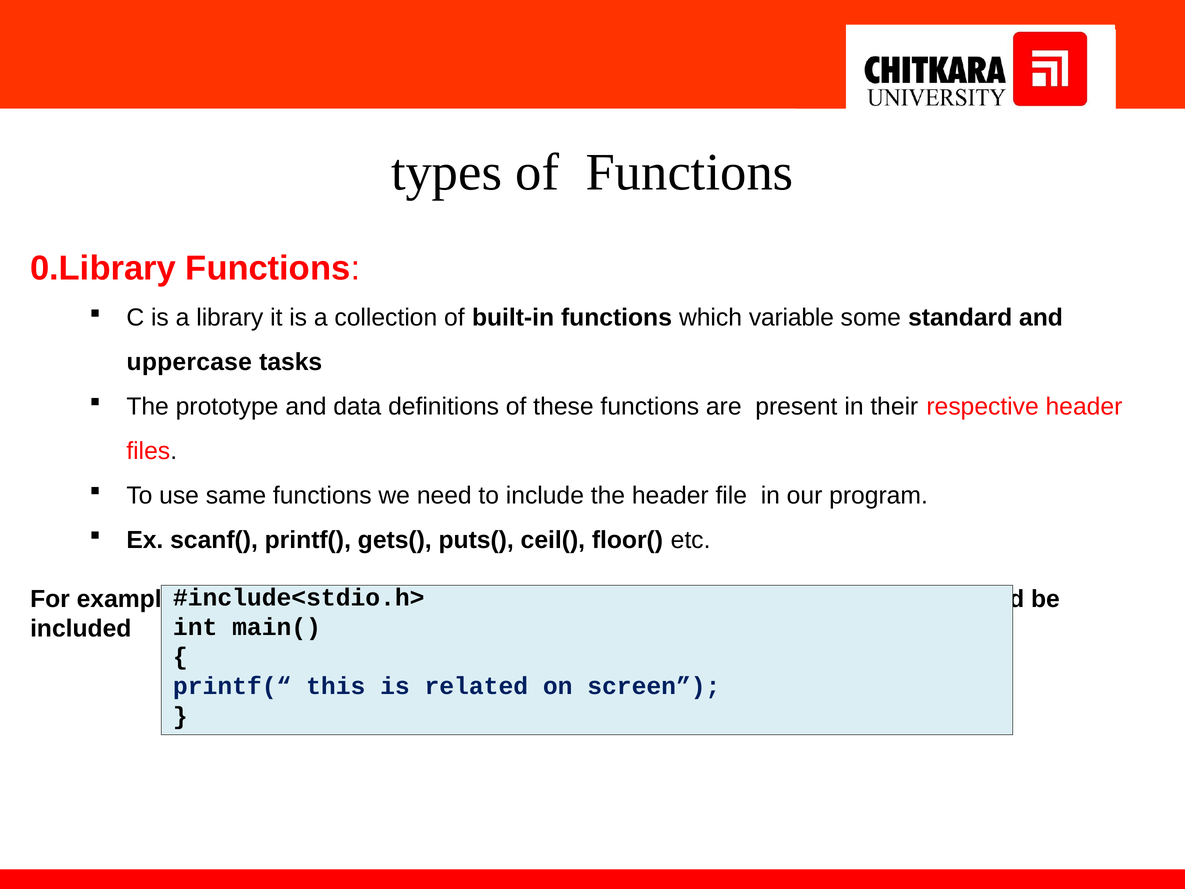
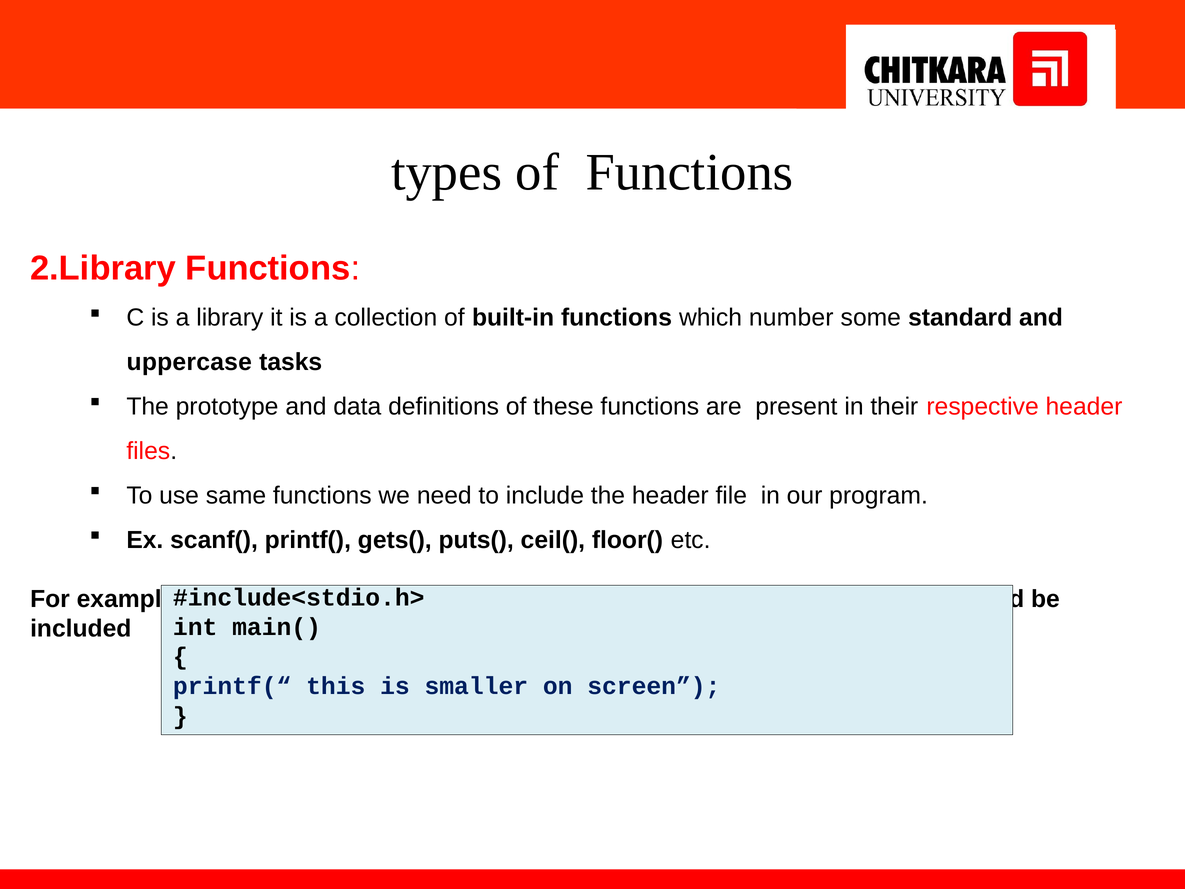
0.Library: 0.Library -> 2.Library (103, 268)
variable: variable -> number (791, 318)
related: related -> smaller (476, 686)
